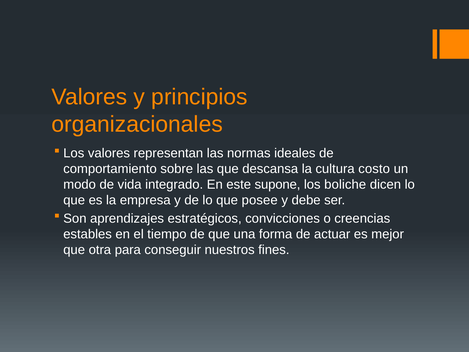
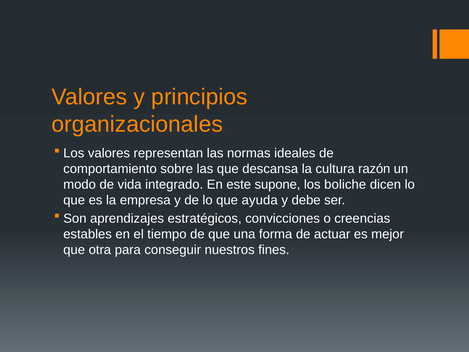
costo: costo -> razón (374, 169)
posee: posee -> ayuda (260, 200)
